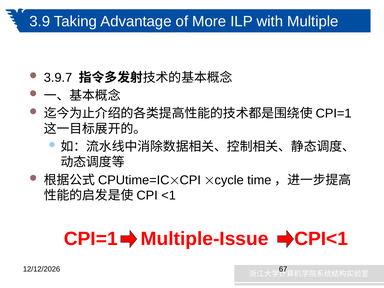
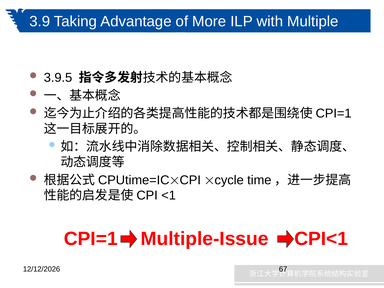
3.9.7: 3.9.7 -> 3.9.5 (58, 78)
